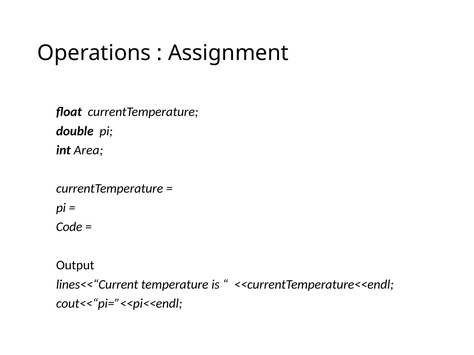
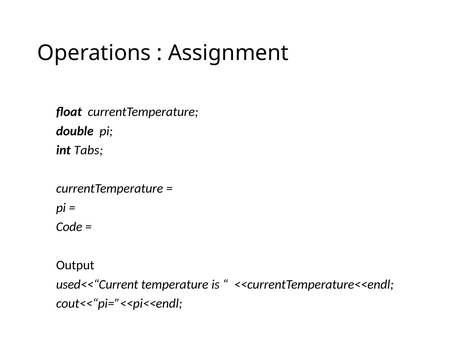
Area: Area -> Tabs (88, 150)
lines<<“Current: lines<<“Current -> used<<“Current (97, 285)
